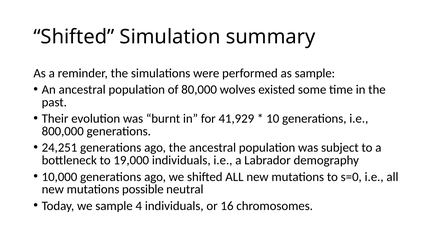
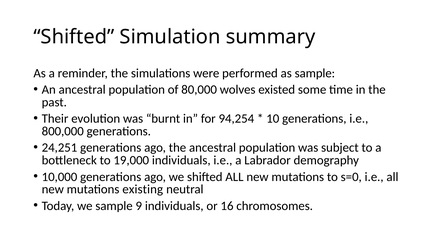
41,929: 41,929 -> 94,254 (236, 119)
possible: possible -> existing (143, 189)
4: 4 -> 9 (139, 206)
